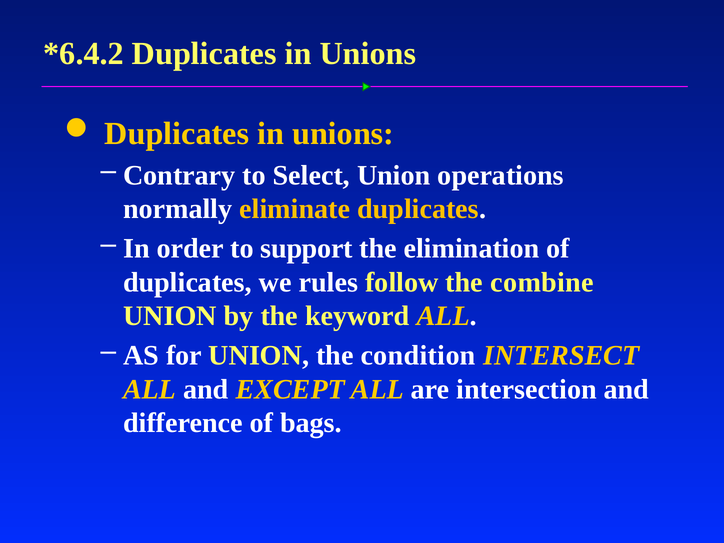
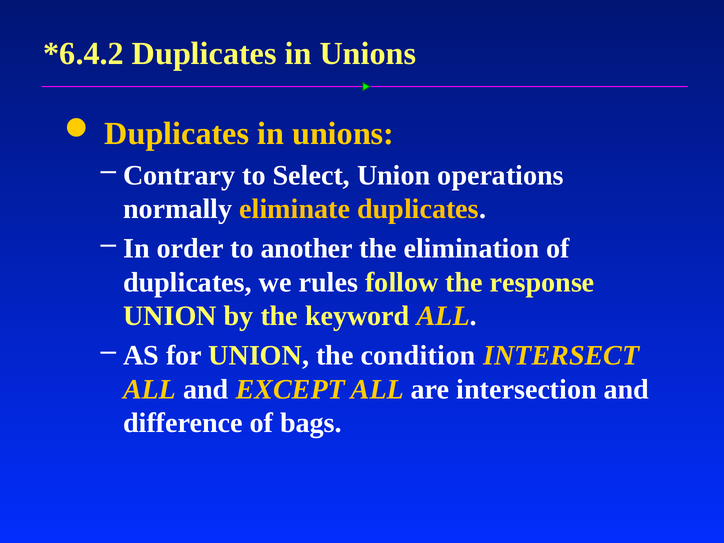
support: support -> another (307, 248)
combine: combine -> response (542, 282)
